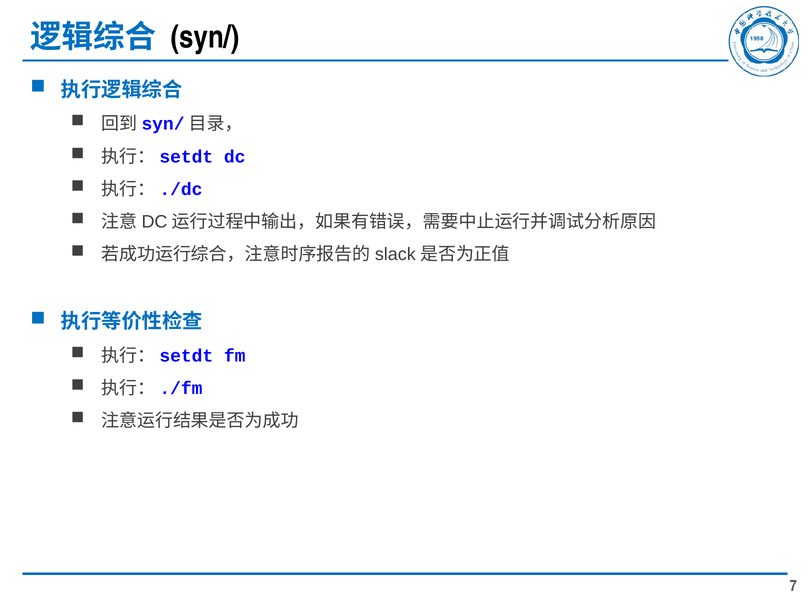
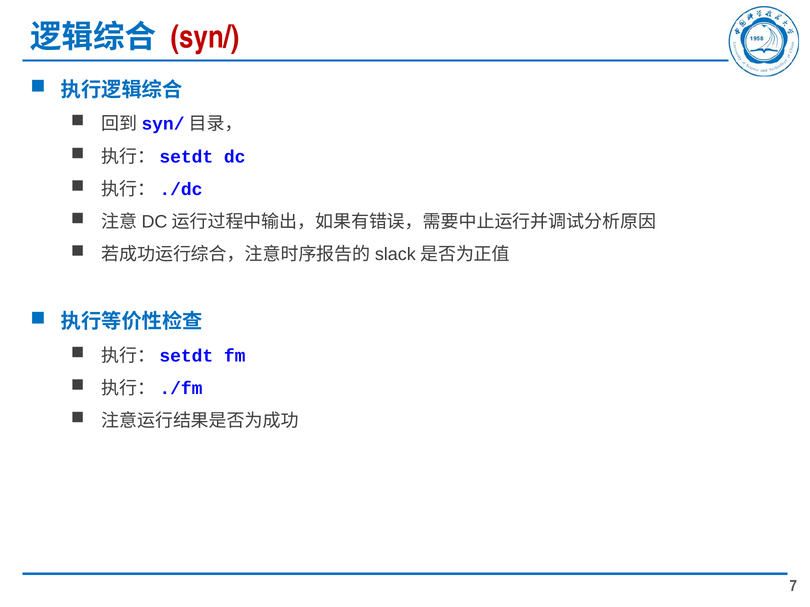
syn/ colour: black -> red (205, 37)
